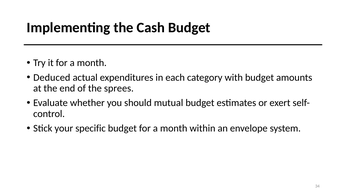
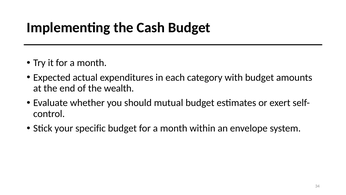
Deduced: Deduced -> Expected (52, 77)
sprees: sprees -> wealth (119, 88)
